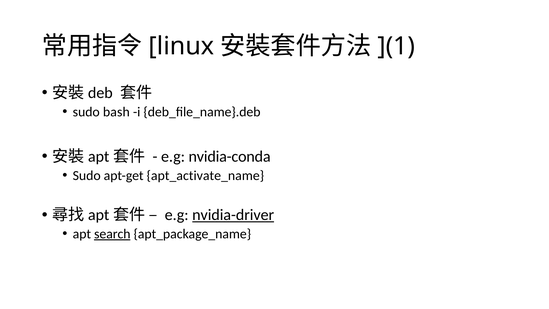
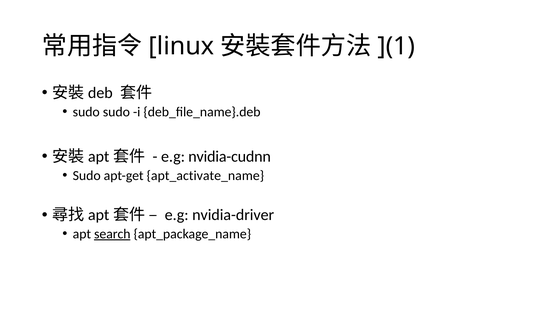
sudo bash: bash -> sudo (116, 112)
nvidia-conda: nvidia-conda -> nvidia-cudnn (230, 157)
nvidia-driver underline: present -> none (233, 215)
